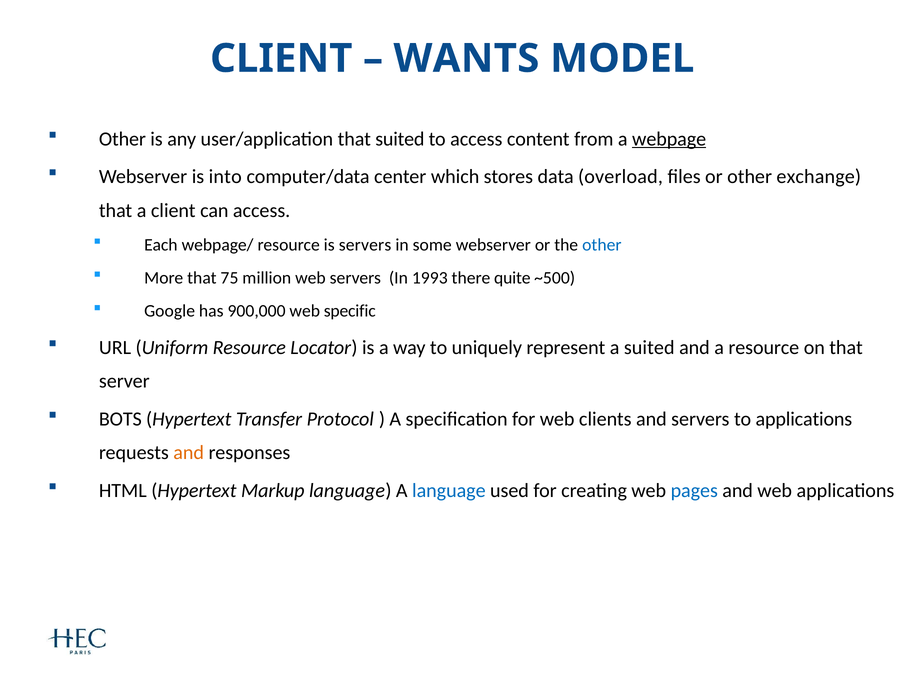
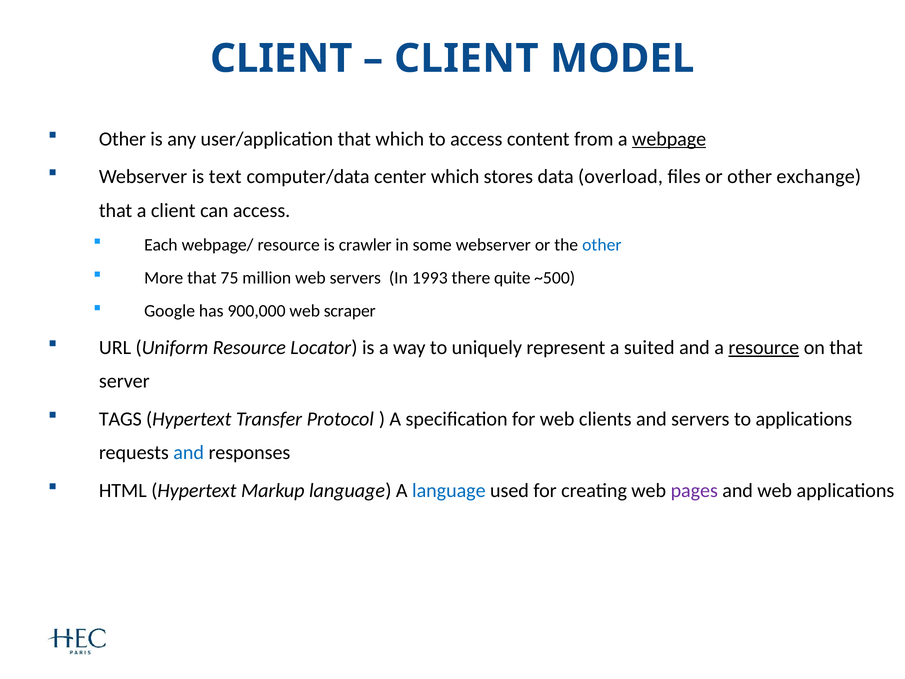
WANTS: WANTS -> CLIENT (466, 59)
that suited: suited -> which (400, 139)
into: into -> text (225, 177)
is servers: servers -> crawler (365, 245)
specific: specific -> scraper (350, 311)
resource underline: none -> present (764, 347)
BOTS: BOTS -> TAGS (120, 419)
and colour: orange -> blue (189, 453)
pages colour: blue -> purple (694, 490)
